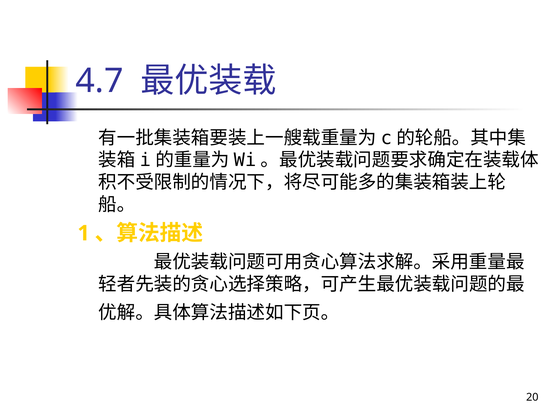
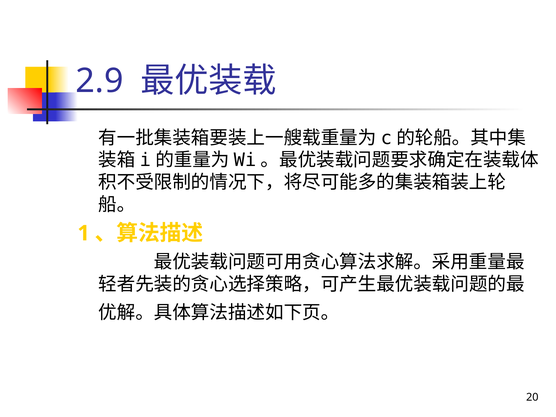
4.7: 4.7 -> 2.9 (100, 81)
